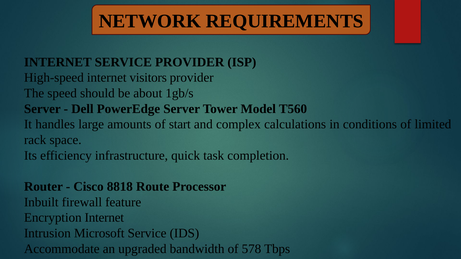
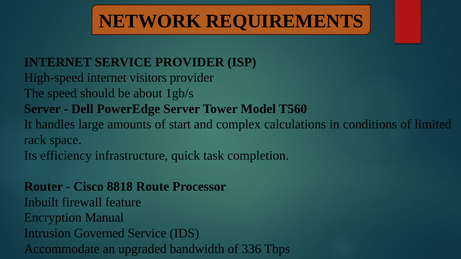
Encryption Internet: Internet -> Manual (104, 218)
Microsoft: Microsoft -> Governed (99, 234)
578: 578 -> 336 (251, 249)
